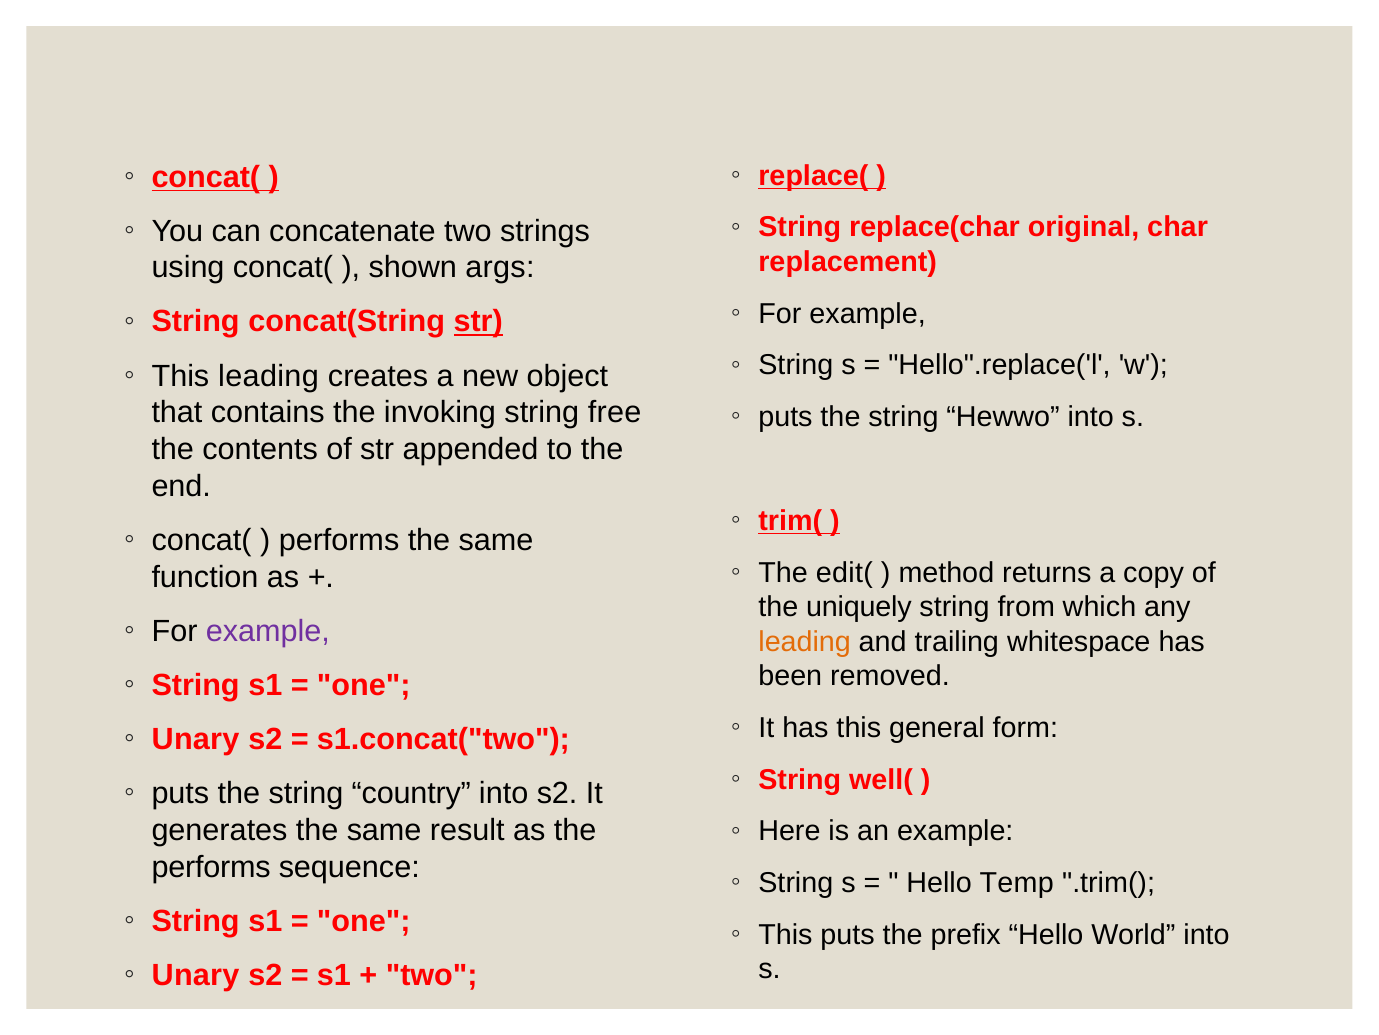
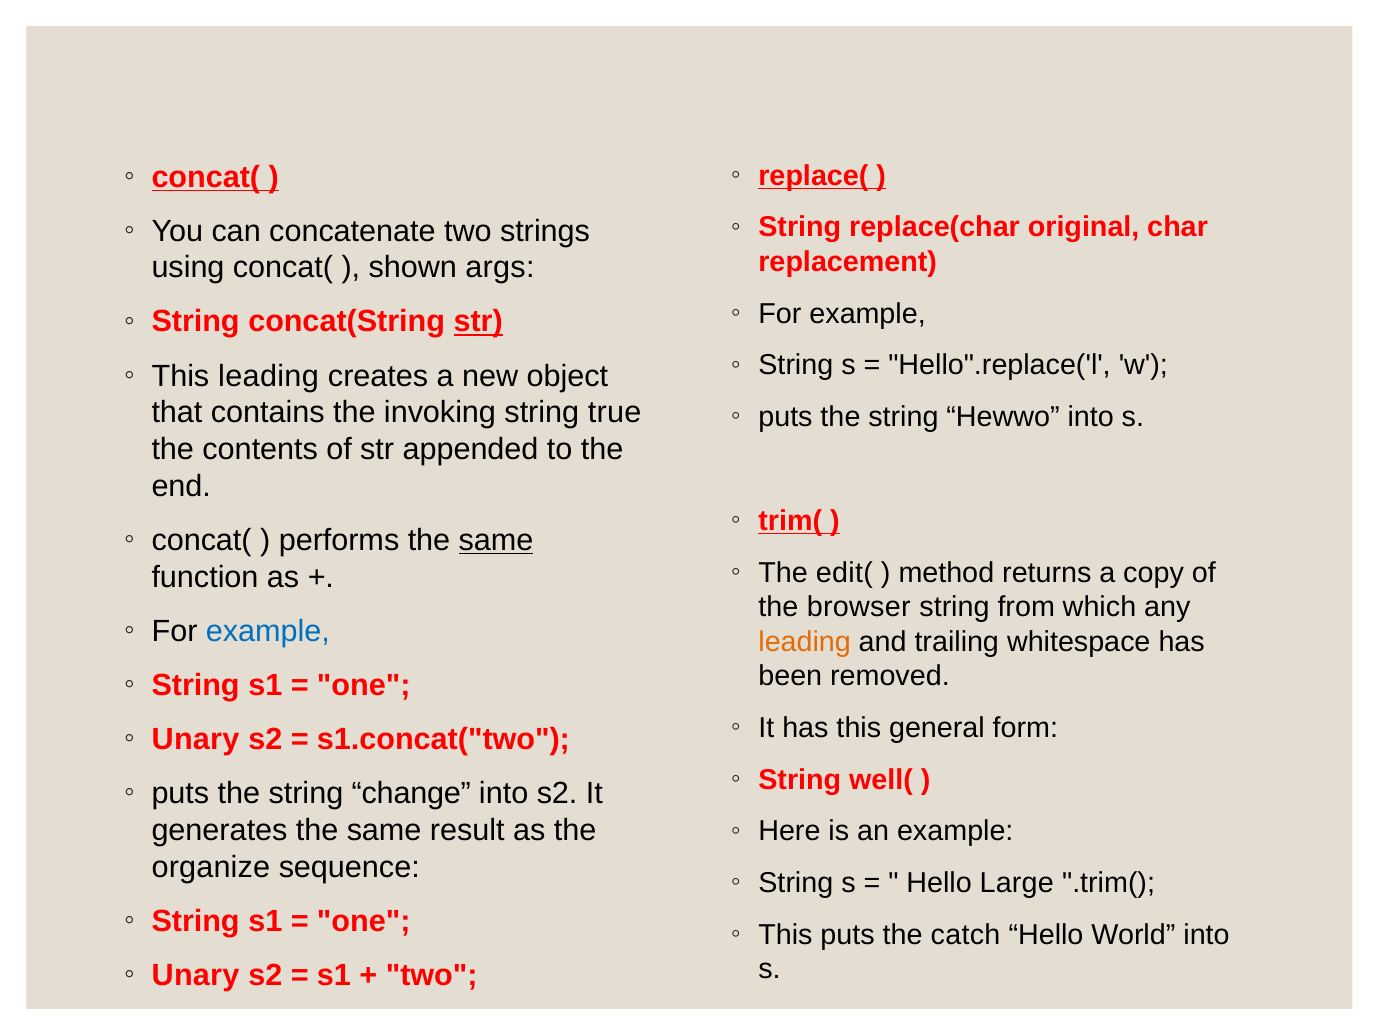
free: free -> true (615, 412)
same underline: none -> present (496, 540)
uniquely: uniquely -> browser (859, 607)
example colour: purple -> blue (268, 631)
country: country -> change (411, 793)
performs: performs -> organize (211, 866)
Temp: Temp -> Large (1017, 883)
prefix: prefix -> catch (965, 934)
